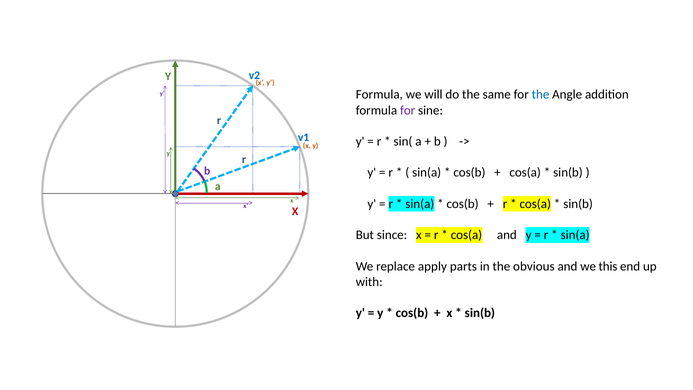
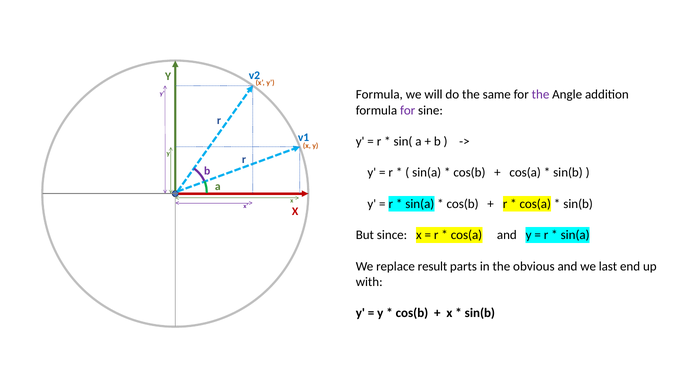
the colour: blue -> purple (541, 95)
apply: apply -> result (433, 266)
this: this -> last (608, 266)
